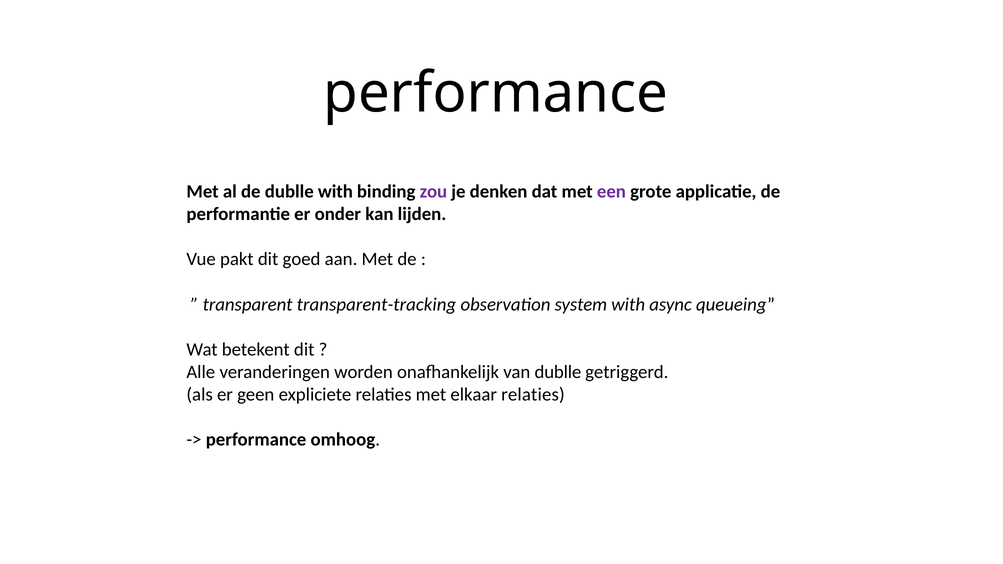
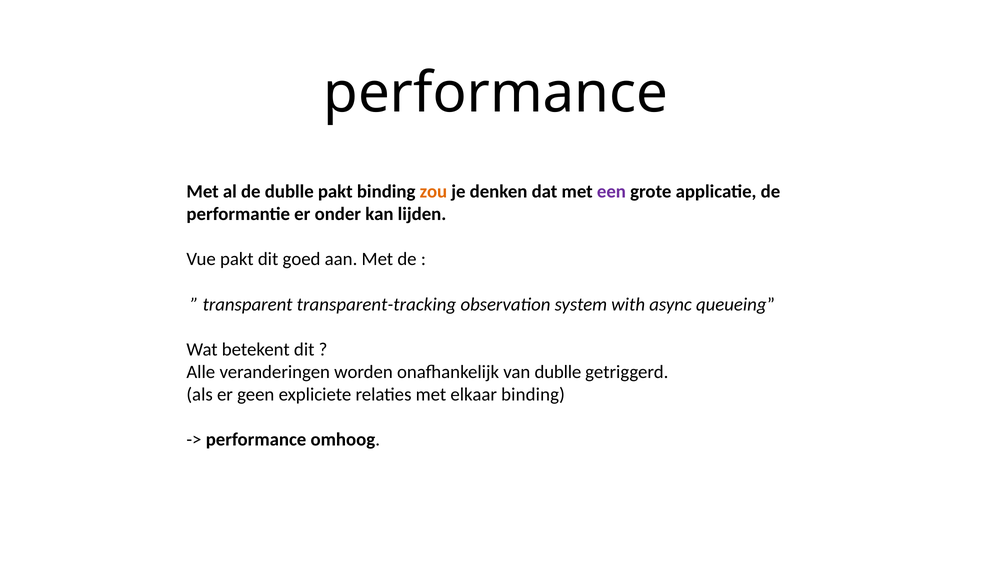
dublle with: with -> pakt (335, 192)
zou colour: purple -> orange (433, 192)
elkaar relaties: relaties -> binding (533, 395)
